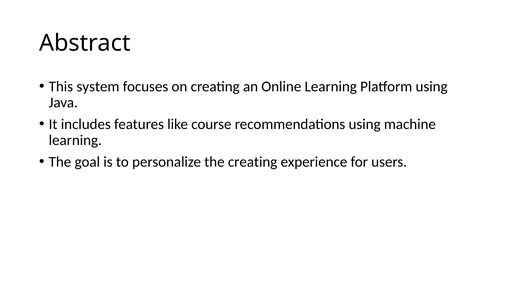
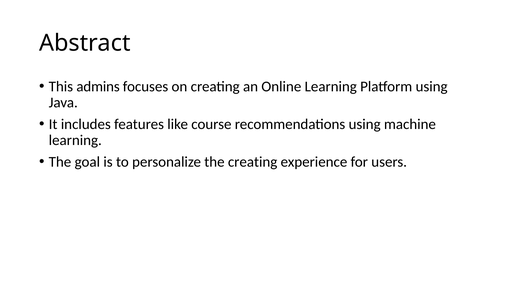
system: system -> admins (98, 87)
